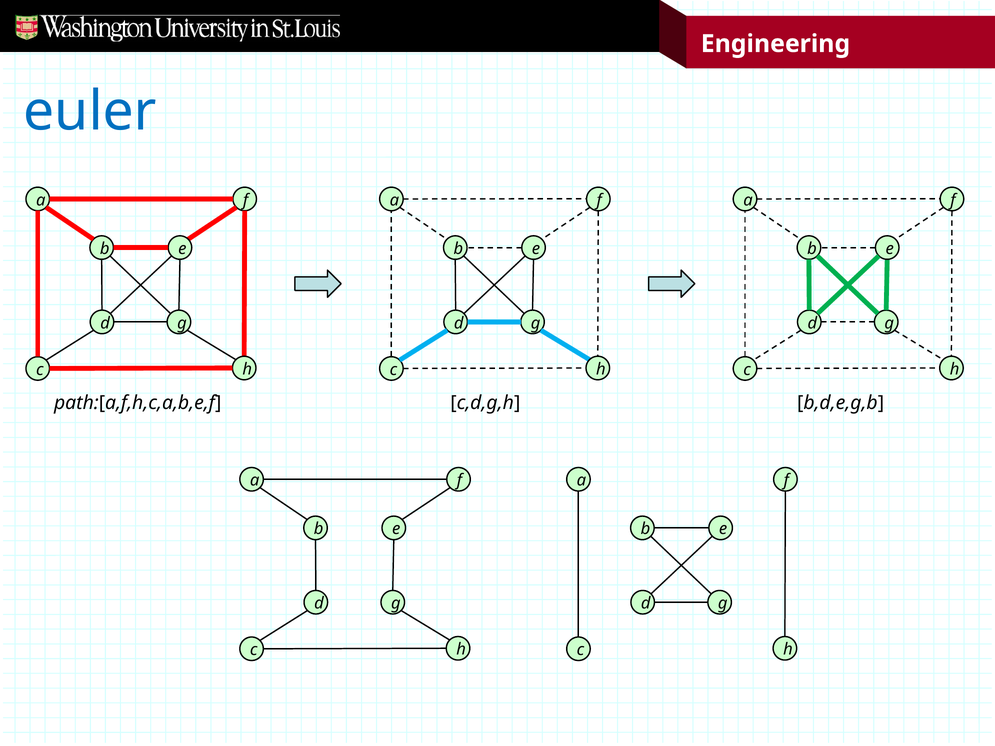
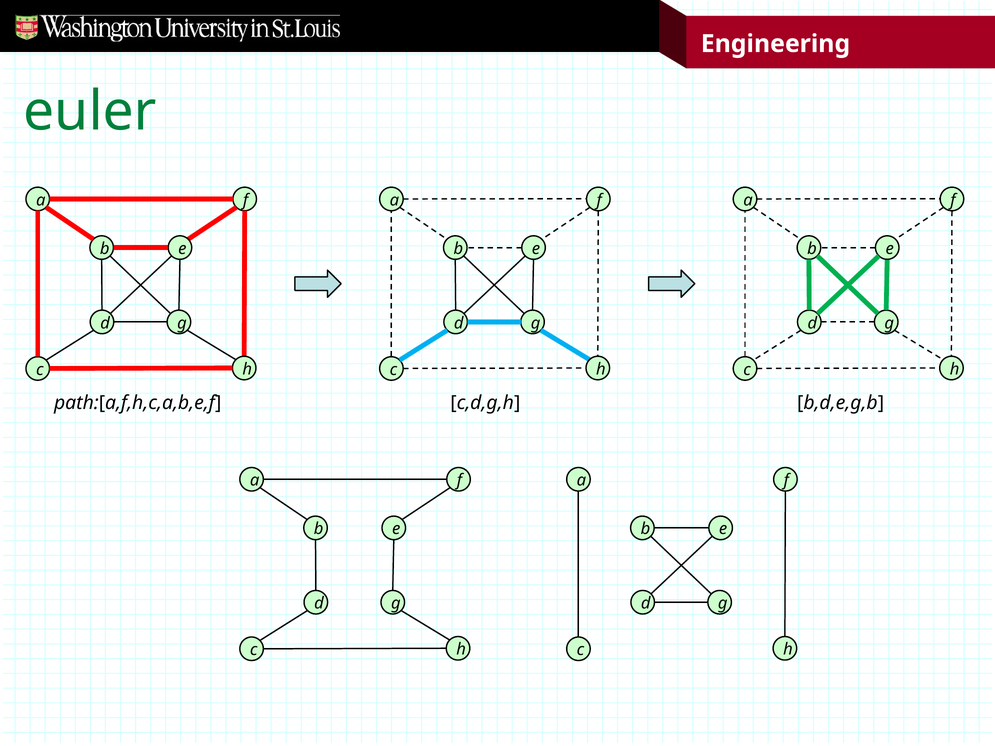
euler colour: blue -> green (90, 111)
